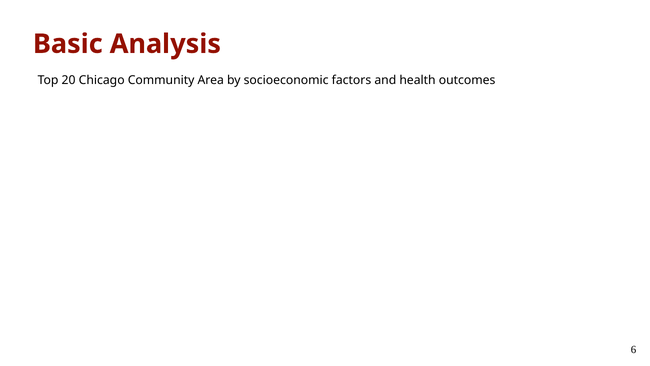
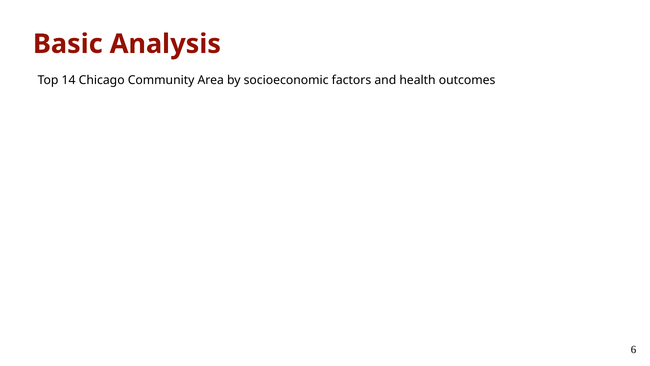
20: 20 -> 14 (69, 80)
